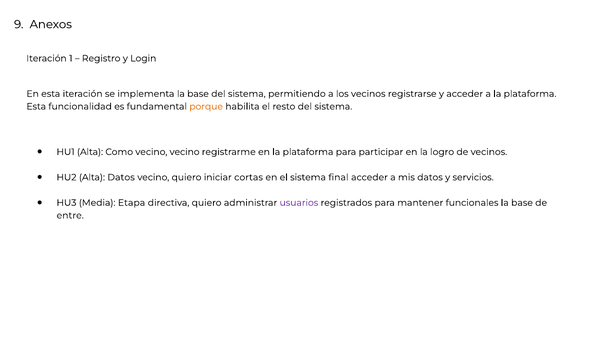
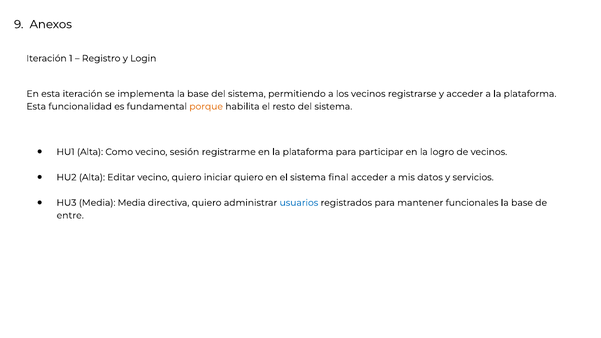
vecino vecino: vecino -> sesión (185, 152)
Alta Datos: Datos -> Editar (121, 177)
iniciar cortas: cortas -> quiero (249, 177)
Media Etapa: Etapa -> Media (132, 203)
usuarios colour: purple -> blue (299, 203)
